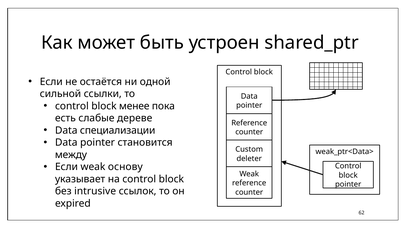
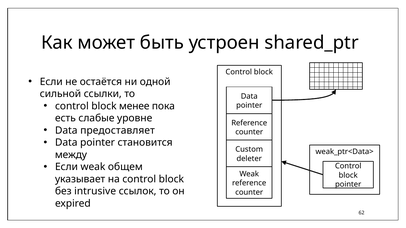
дереве: дереве -> уровне (135, 118)
специализации: специализации -> предоставляет (118, 131)
основу: основу -> общем (125, 167)
